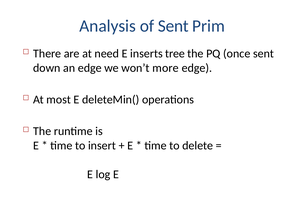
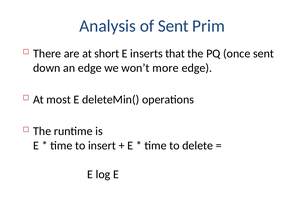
need: need -> short (107, 53)
tree: tree -> that (175, 53)
